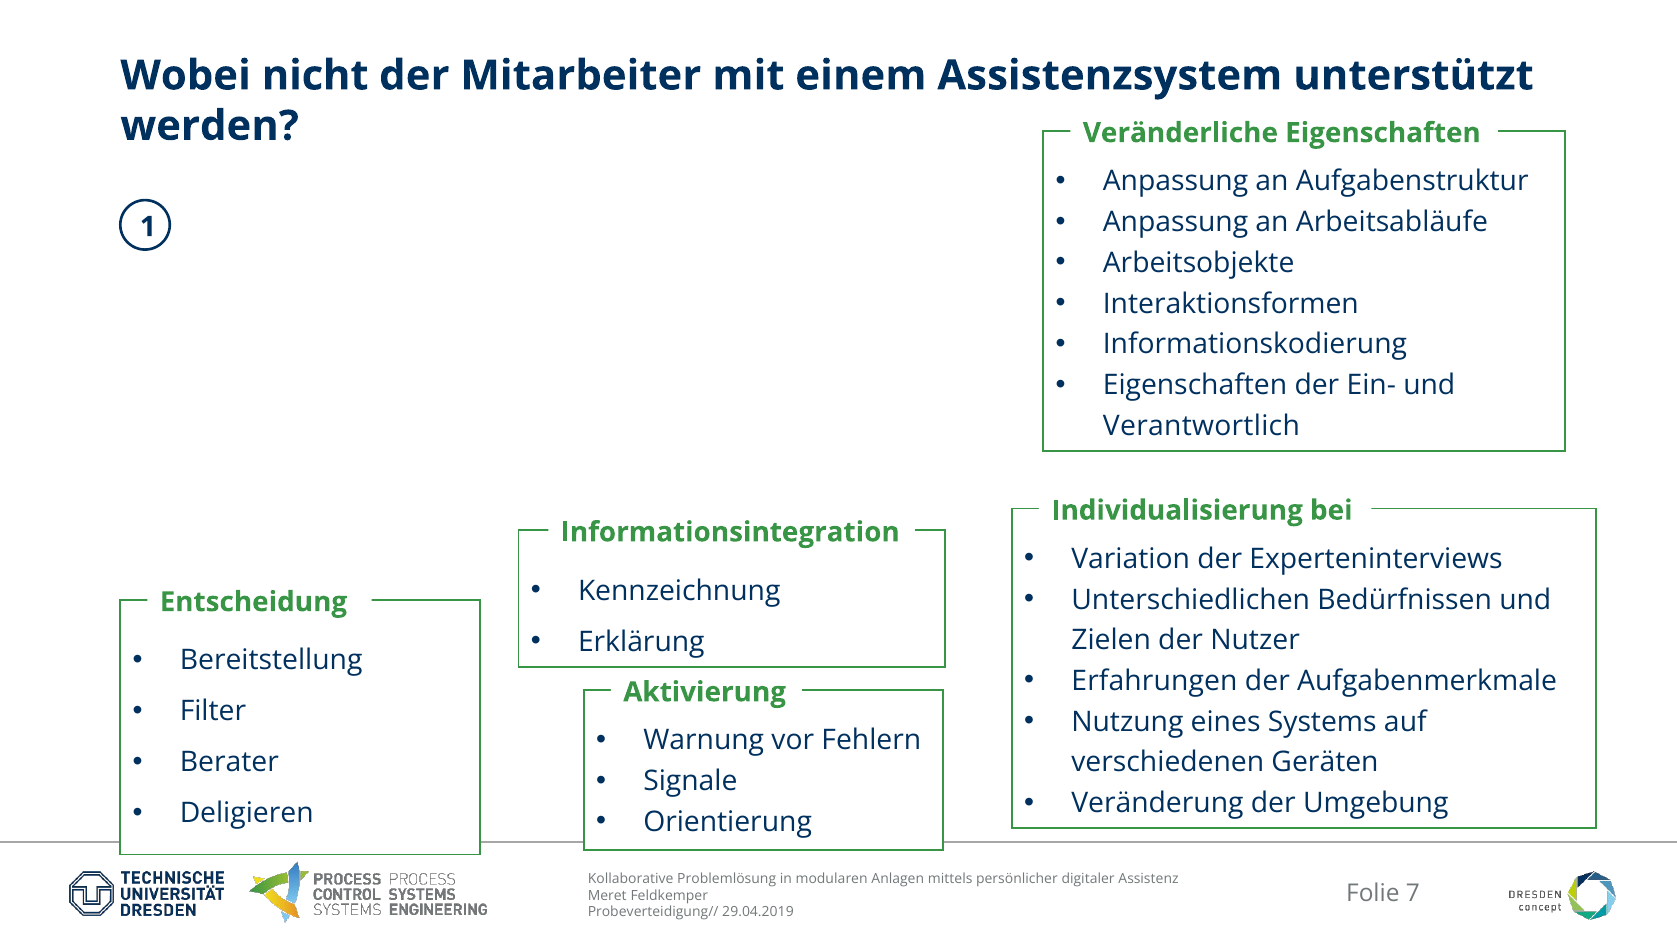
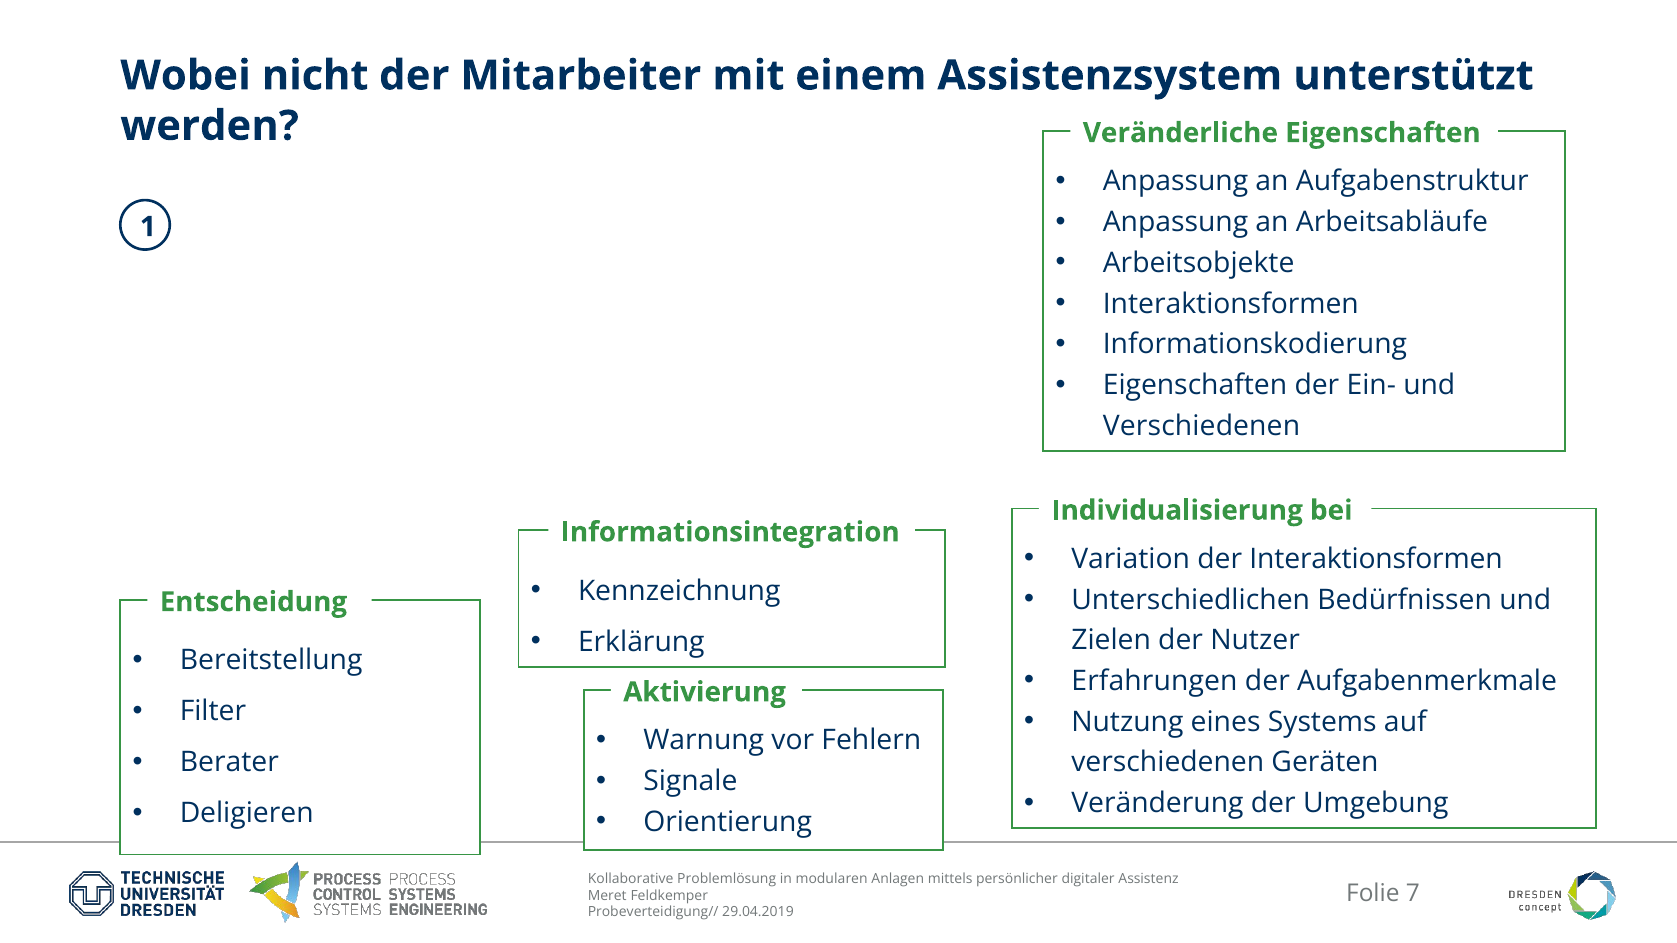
Verantwortlich: Verantwortlich -> Verschiedenen (1202, 426)
der Experteninterviews: Experteninterviews -> Interaktionsformen (1376, 559)
